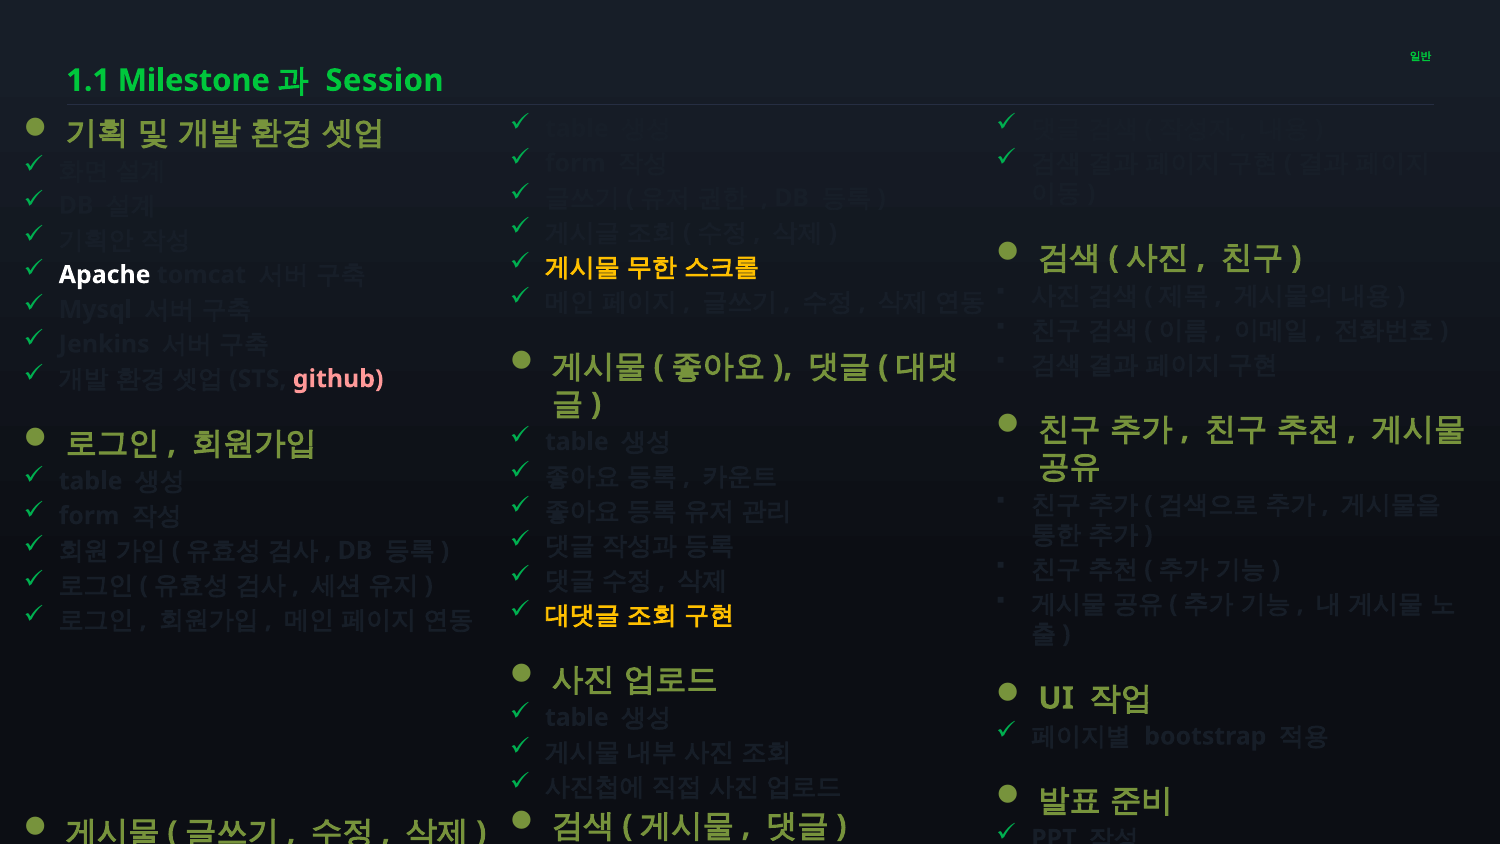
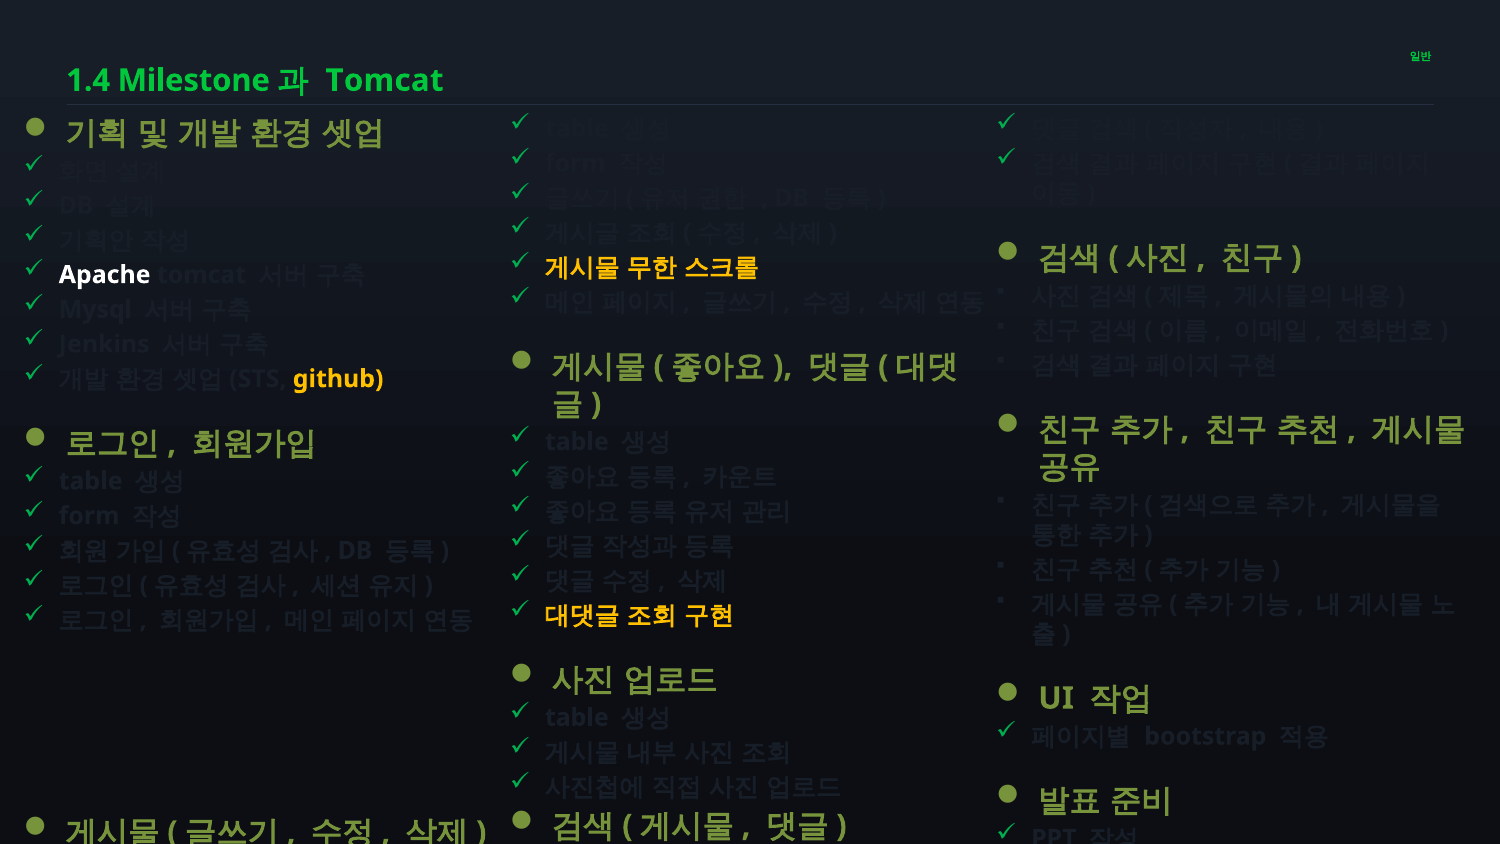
1.1: 1.1 -> 1.4 (88, 80)
Session: Session -> Tomcat (385, 80)
github colour: pink -> yellow (338, 379)
